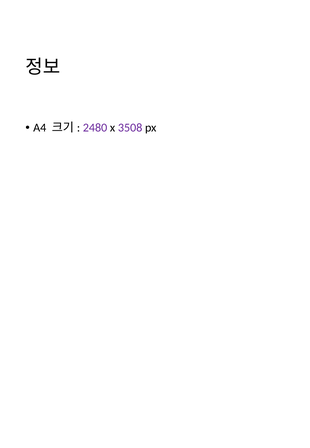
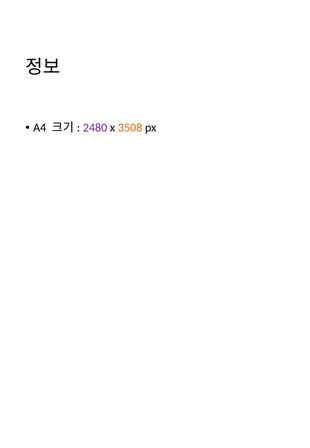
3508 colour: purple -> orange (130, 128)
